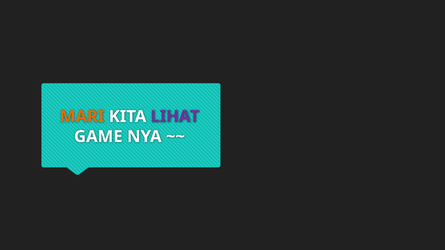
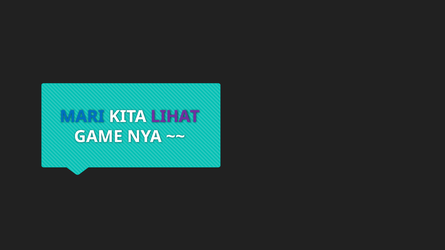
MARI colour: orange -> blue (82, 117)
